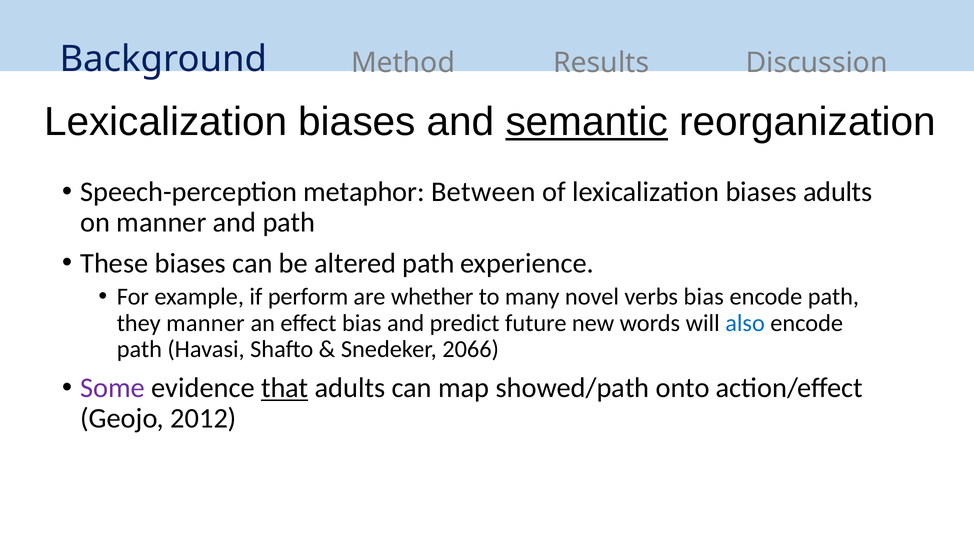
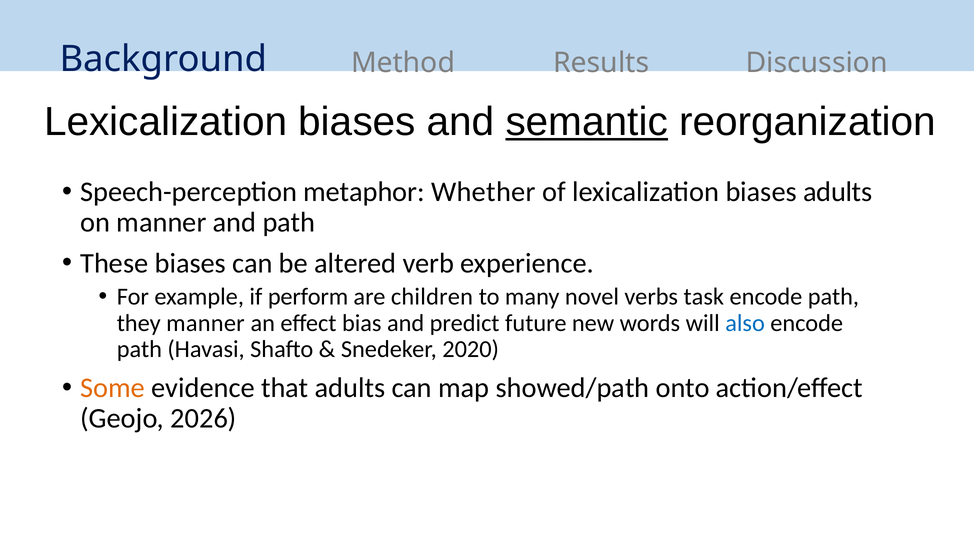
Between: Between -> Whether (483, 192)
altered path: path -> verb (428, 263)
whether: whether -> children (432, 297)
verbs bias: bias -> task (704, 297)
2066: 2066 -> 2020 (471, 349)
Some colour: purple -> orange (113, 388)
that underline: present -> none (285, 388)
2012: 2012 -> 2026 (204, 418)
